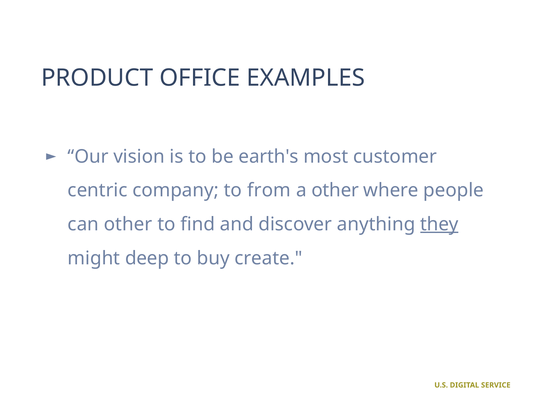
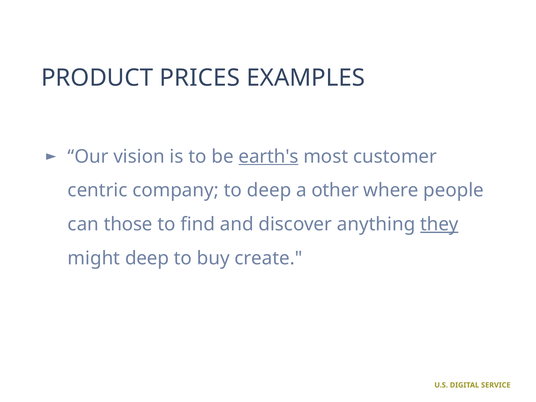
OFFICE: OFFICE -> PRICES (200, 78)
earth's underline: none -> present (269, 156)
to from: from -> deep (269, 190)
can other: other -> those (128, 224)
